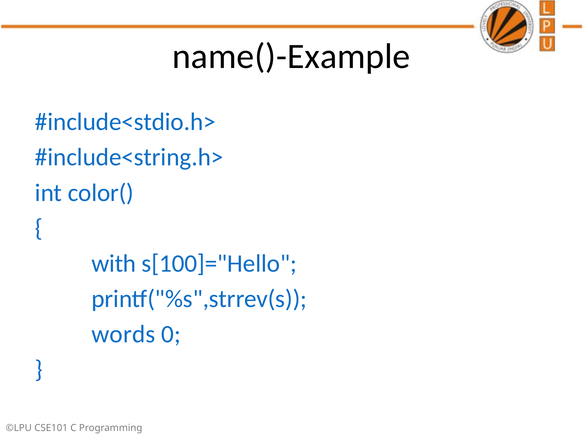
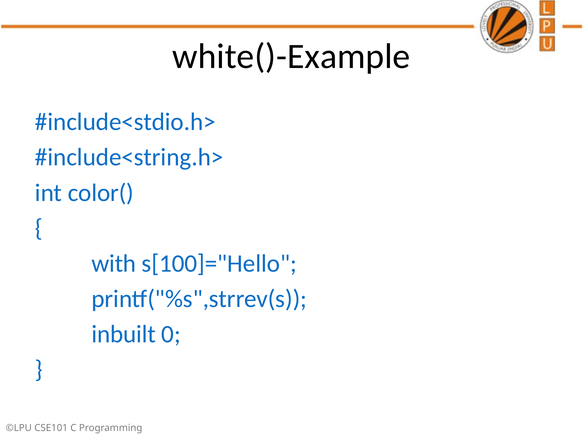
name()-Example: name()-Example -> white()-Example (291, 56)
words: words -> inbuilt (124, 334)
